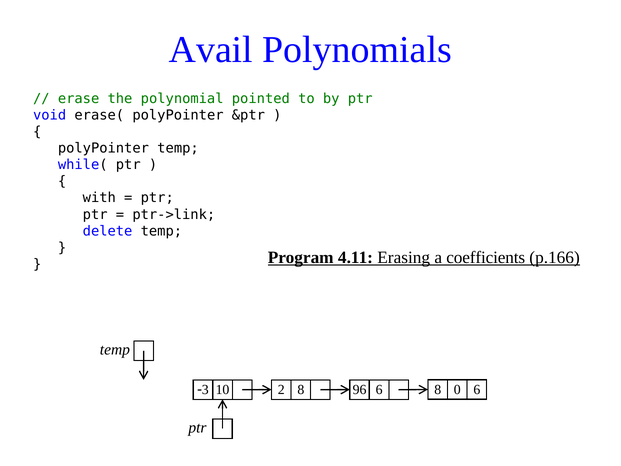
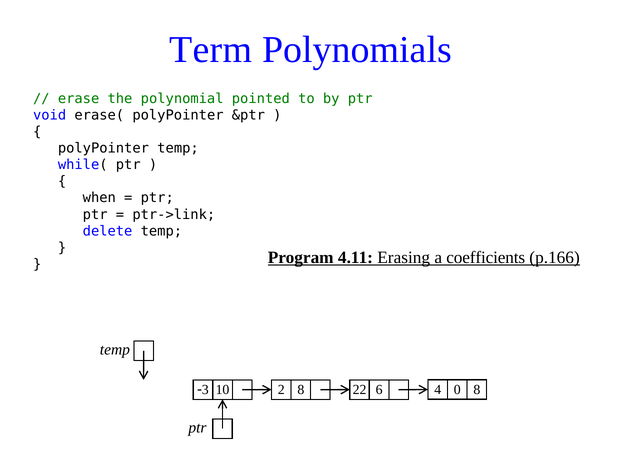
Avail: Avail -> Term (211, 50)
with: with -> when (99, 198)
96: 96 -> 22 (360, 389)
6 8: 8 -> 4 (438, 389)
0 6: 6 -> 8 (477, 389)
